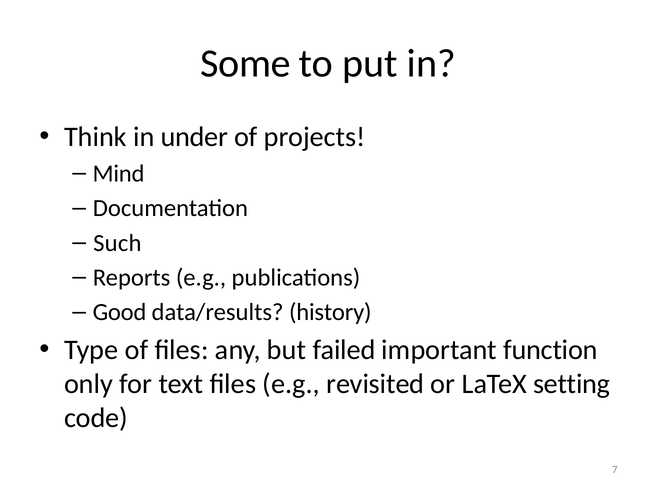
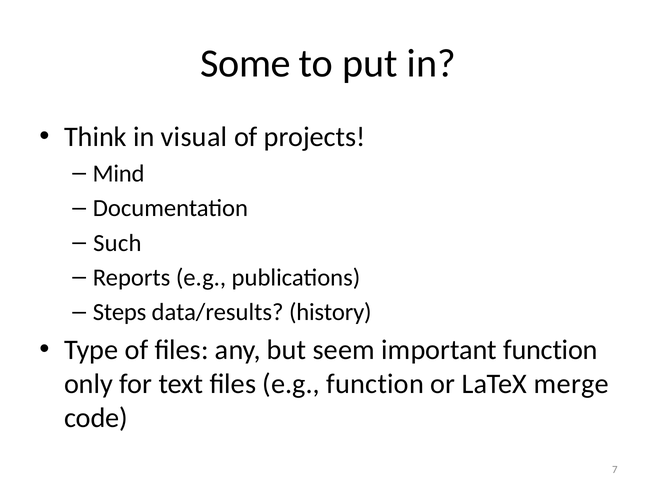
under: under -> visual (194, 137)
Good: Good -> Steps (120, 313)
failed: failed -> seem (344, 351)
e.g revisited: revisited -> function (375, 385)
setting: setting -> merge (571, 385)
